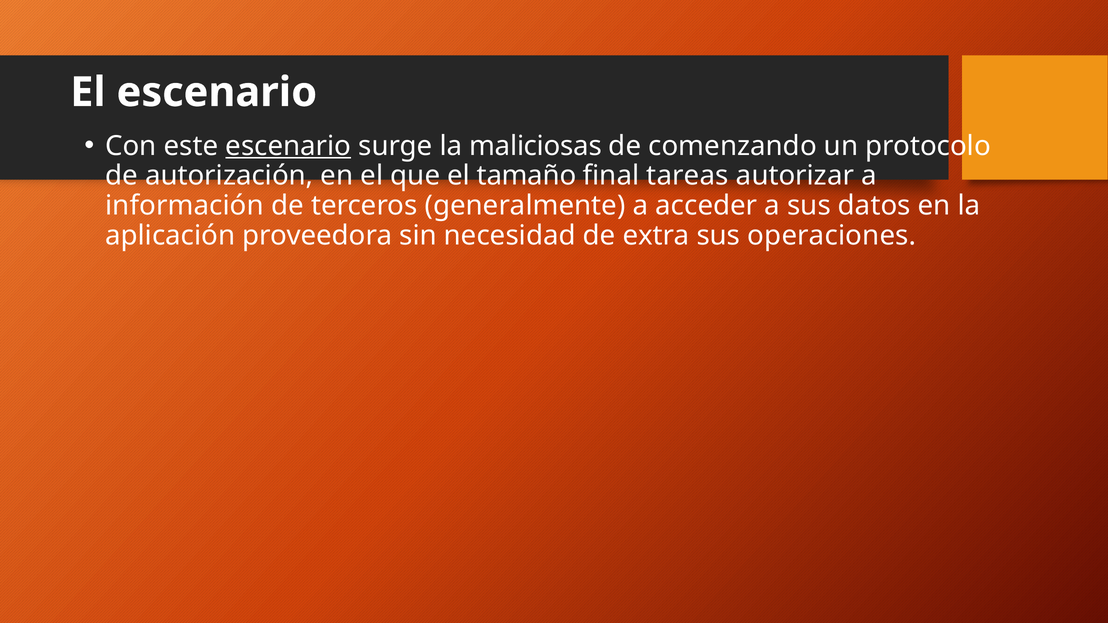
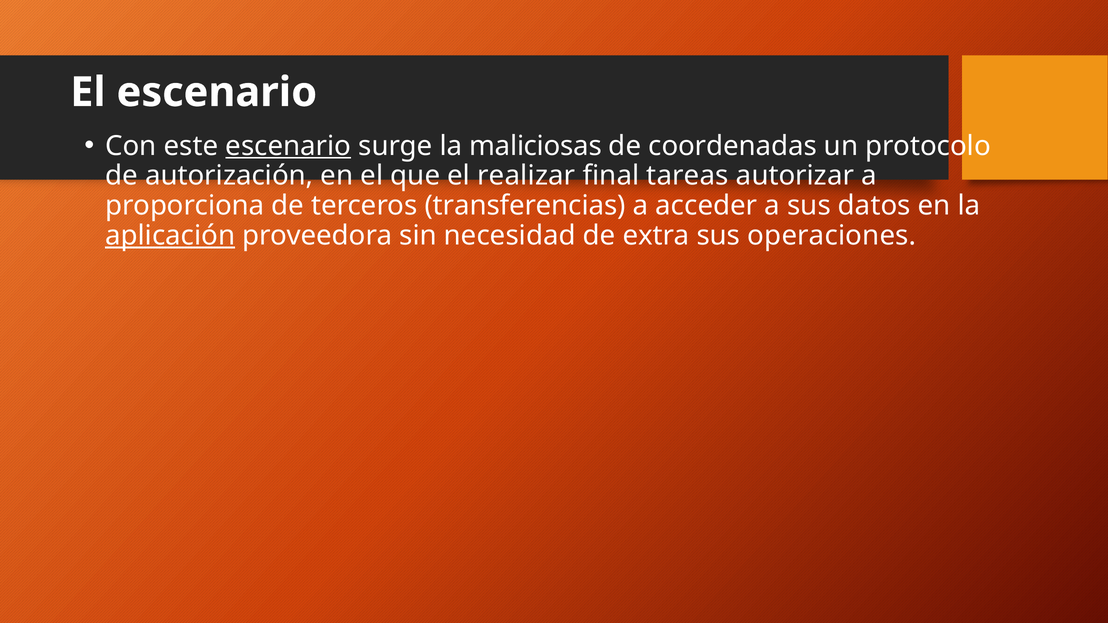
comenzando: comenzando -> coordenadas (733, 146)
tamaño: tamaño -> realizar (526, 176)
información: información -> proporciona (185, 206)
generalmente: generalmente -> transferencias (525, 206)
aplicación underline: none -> present (170, 236)
